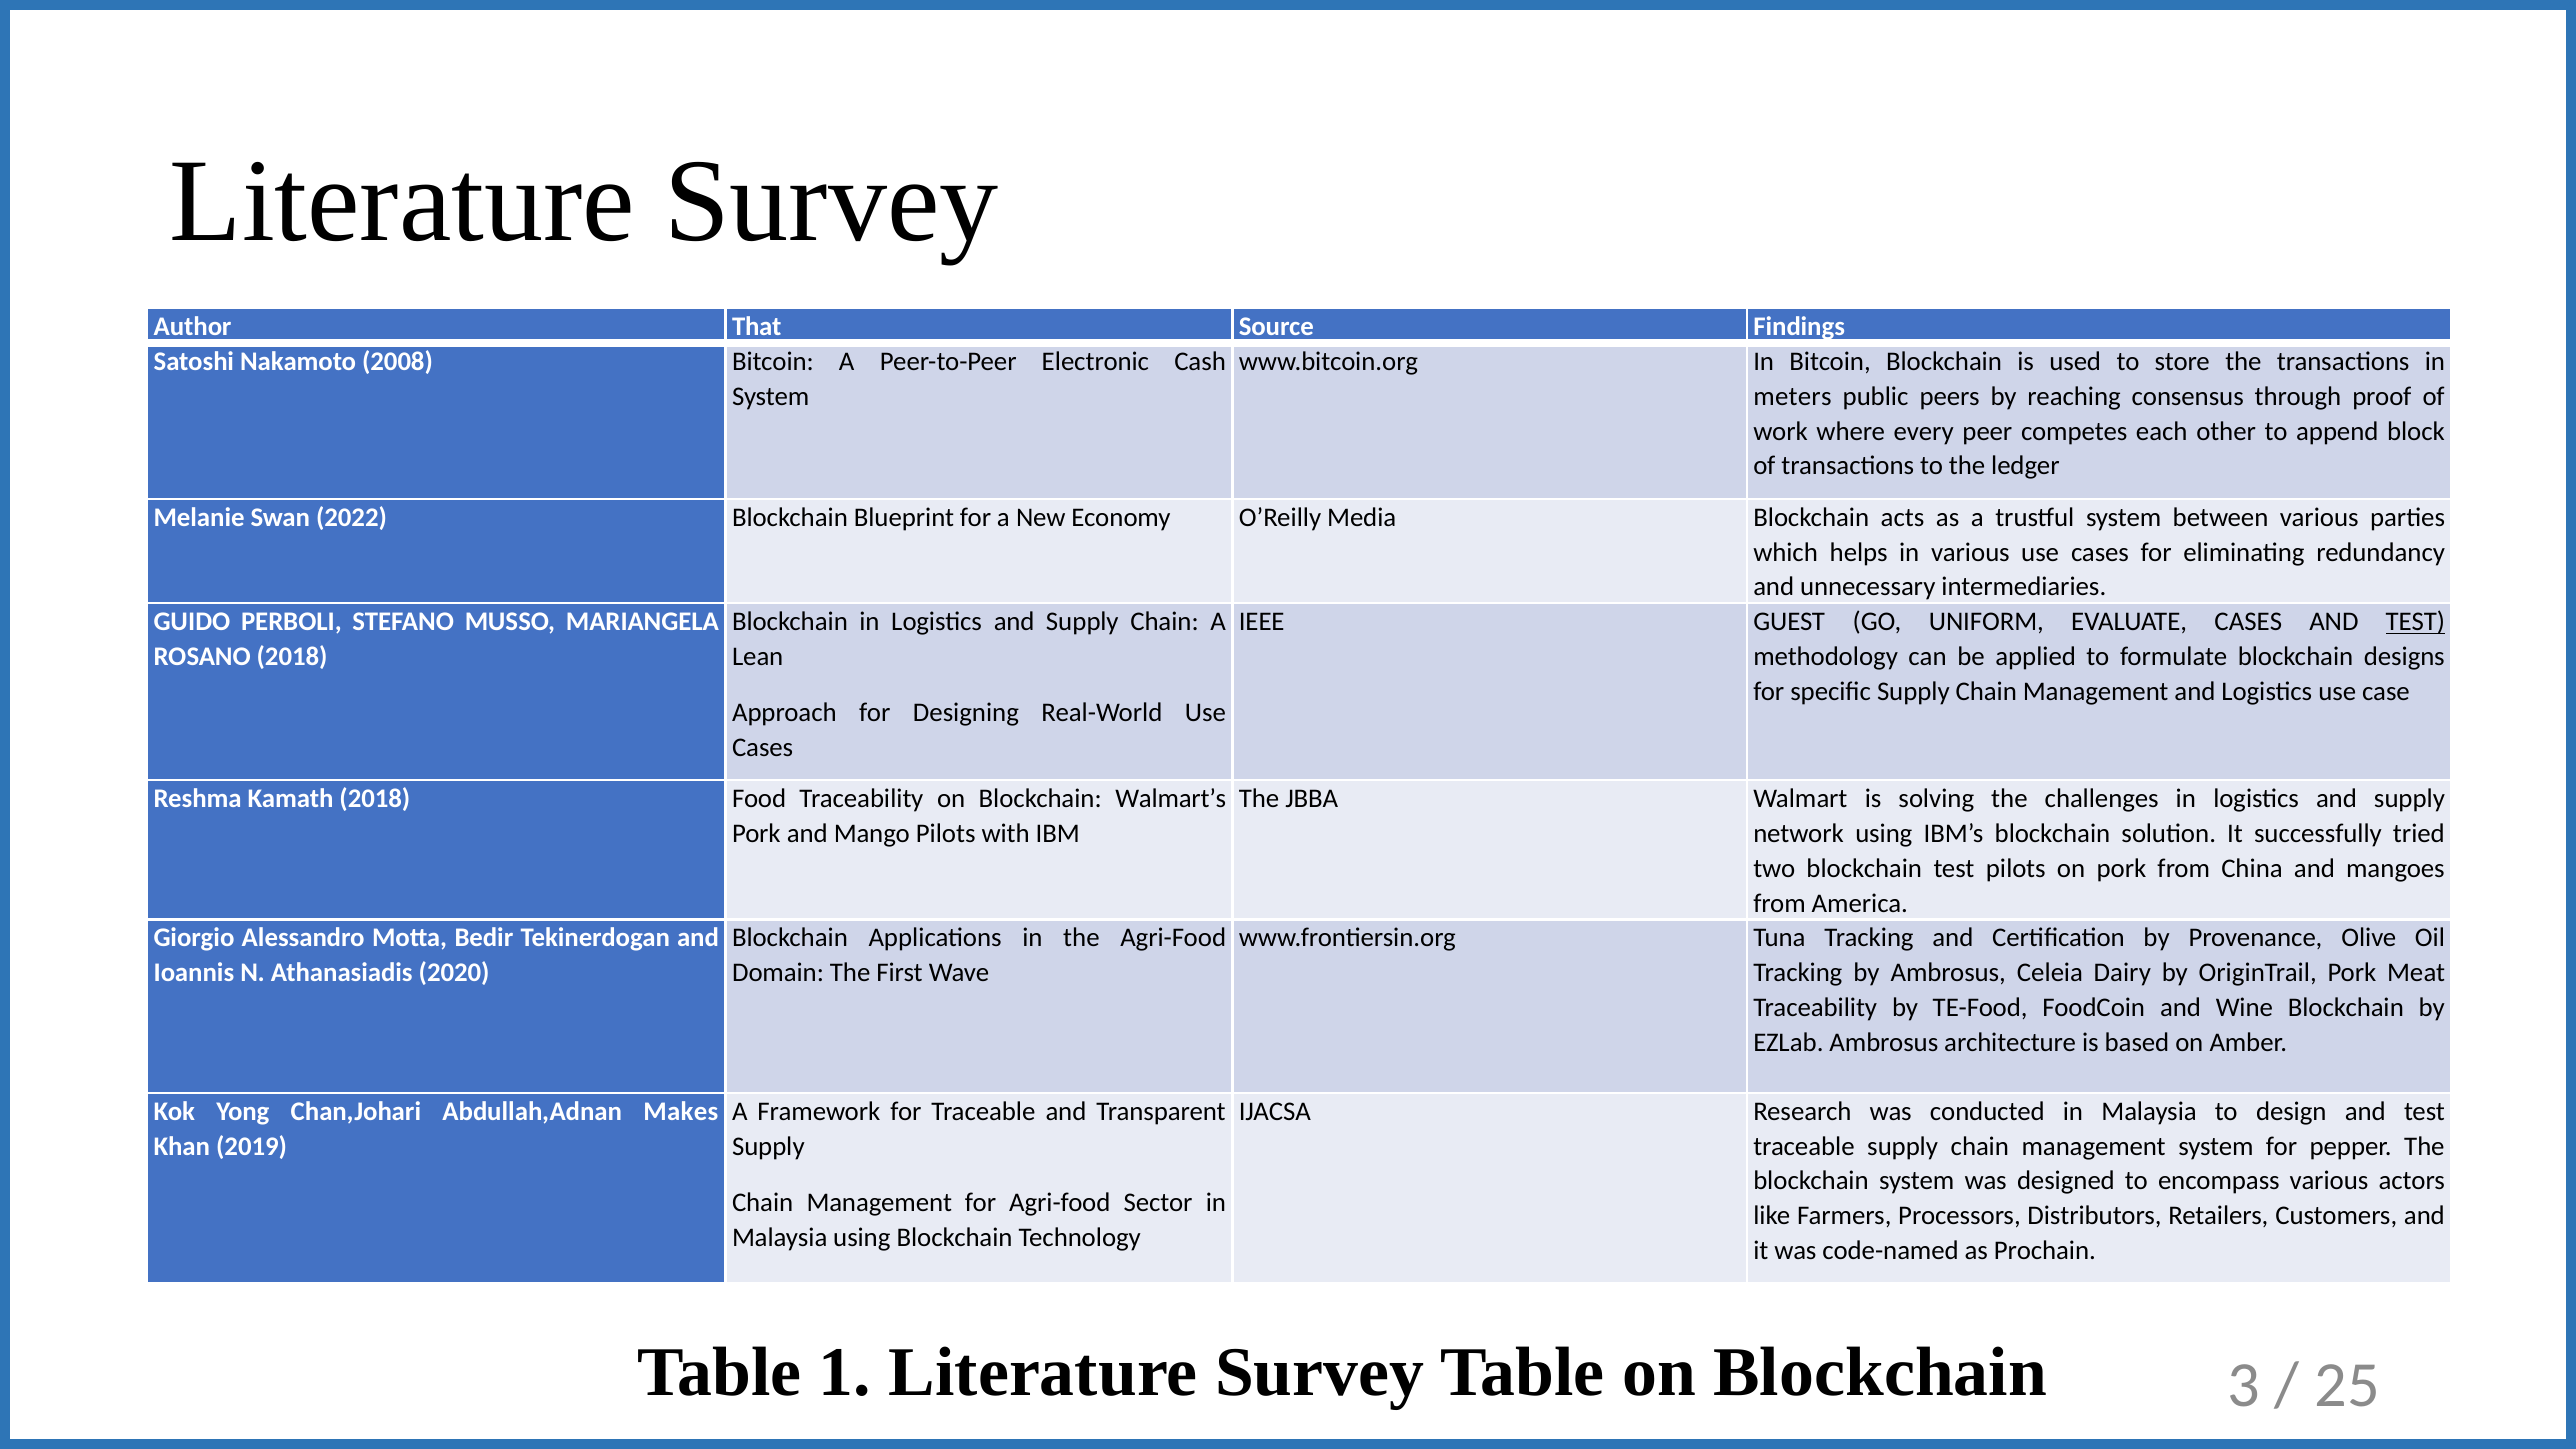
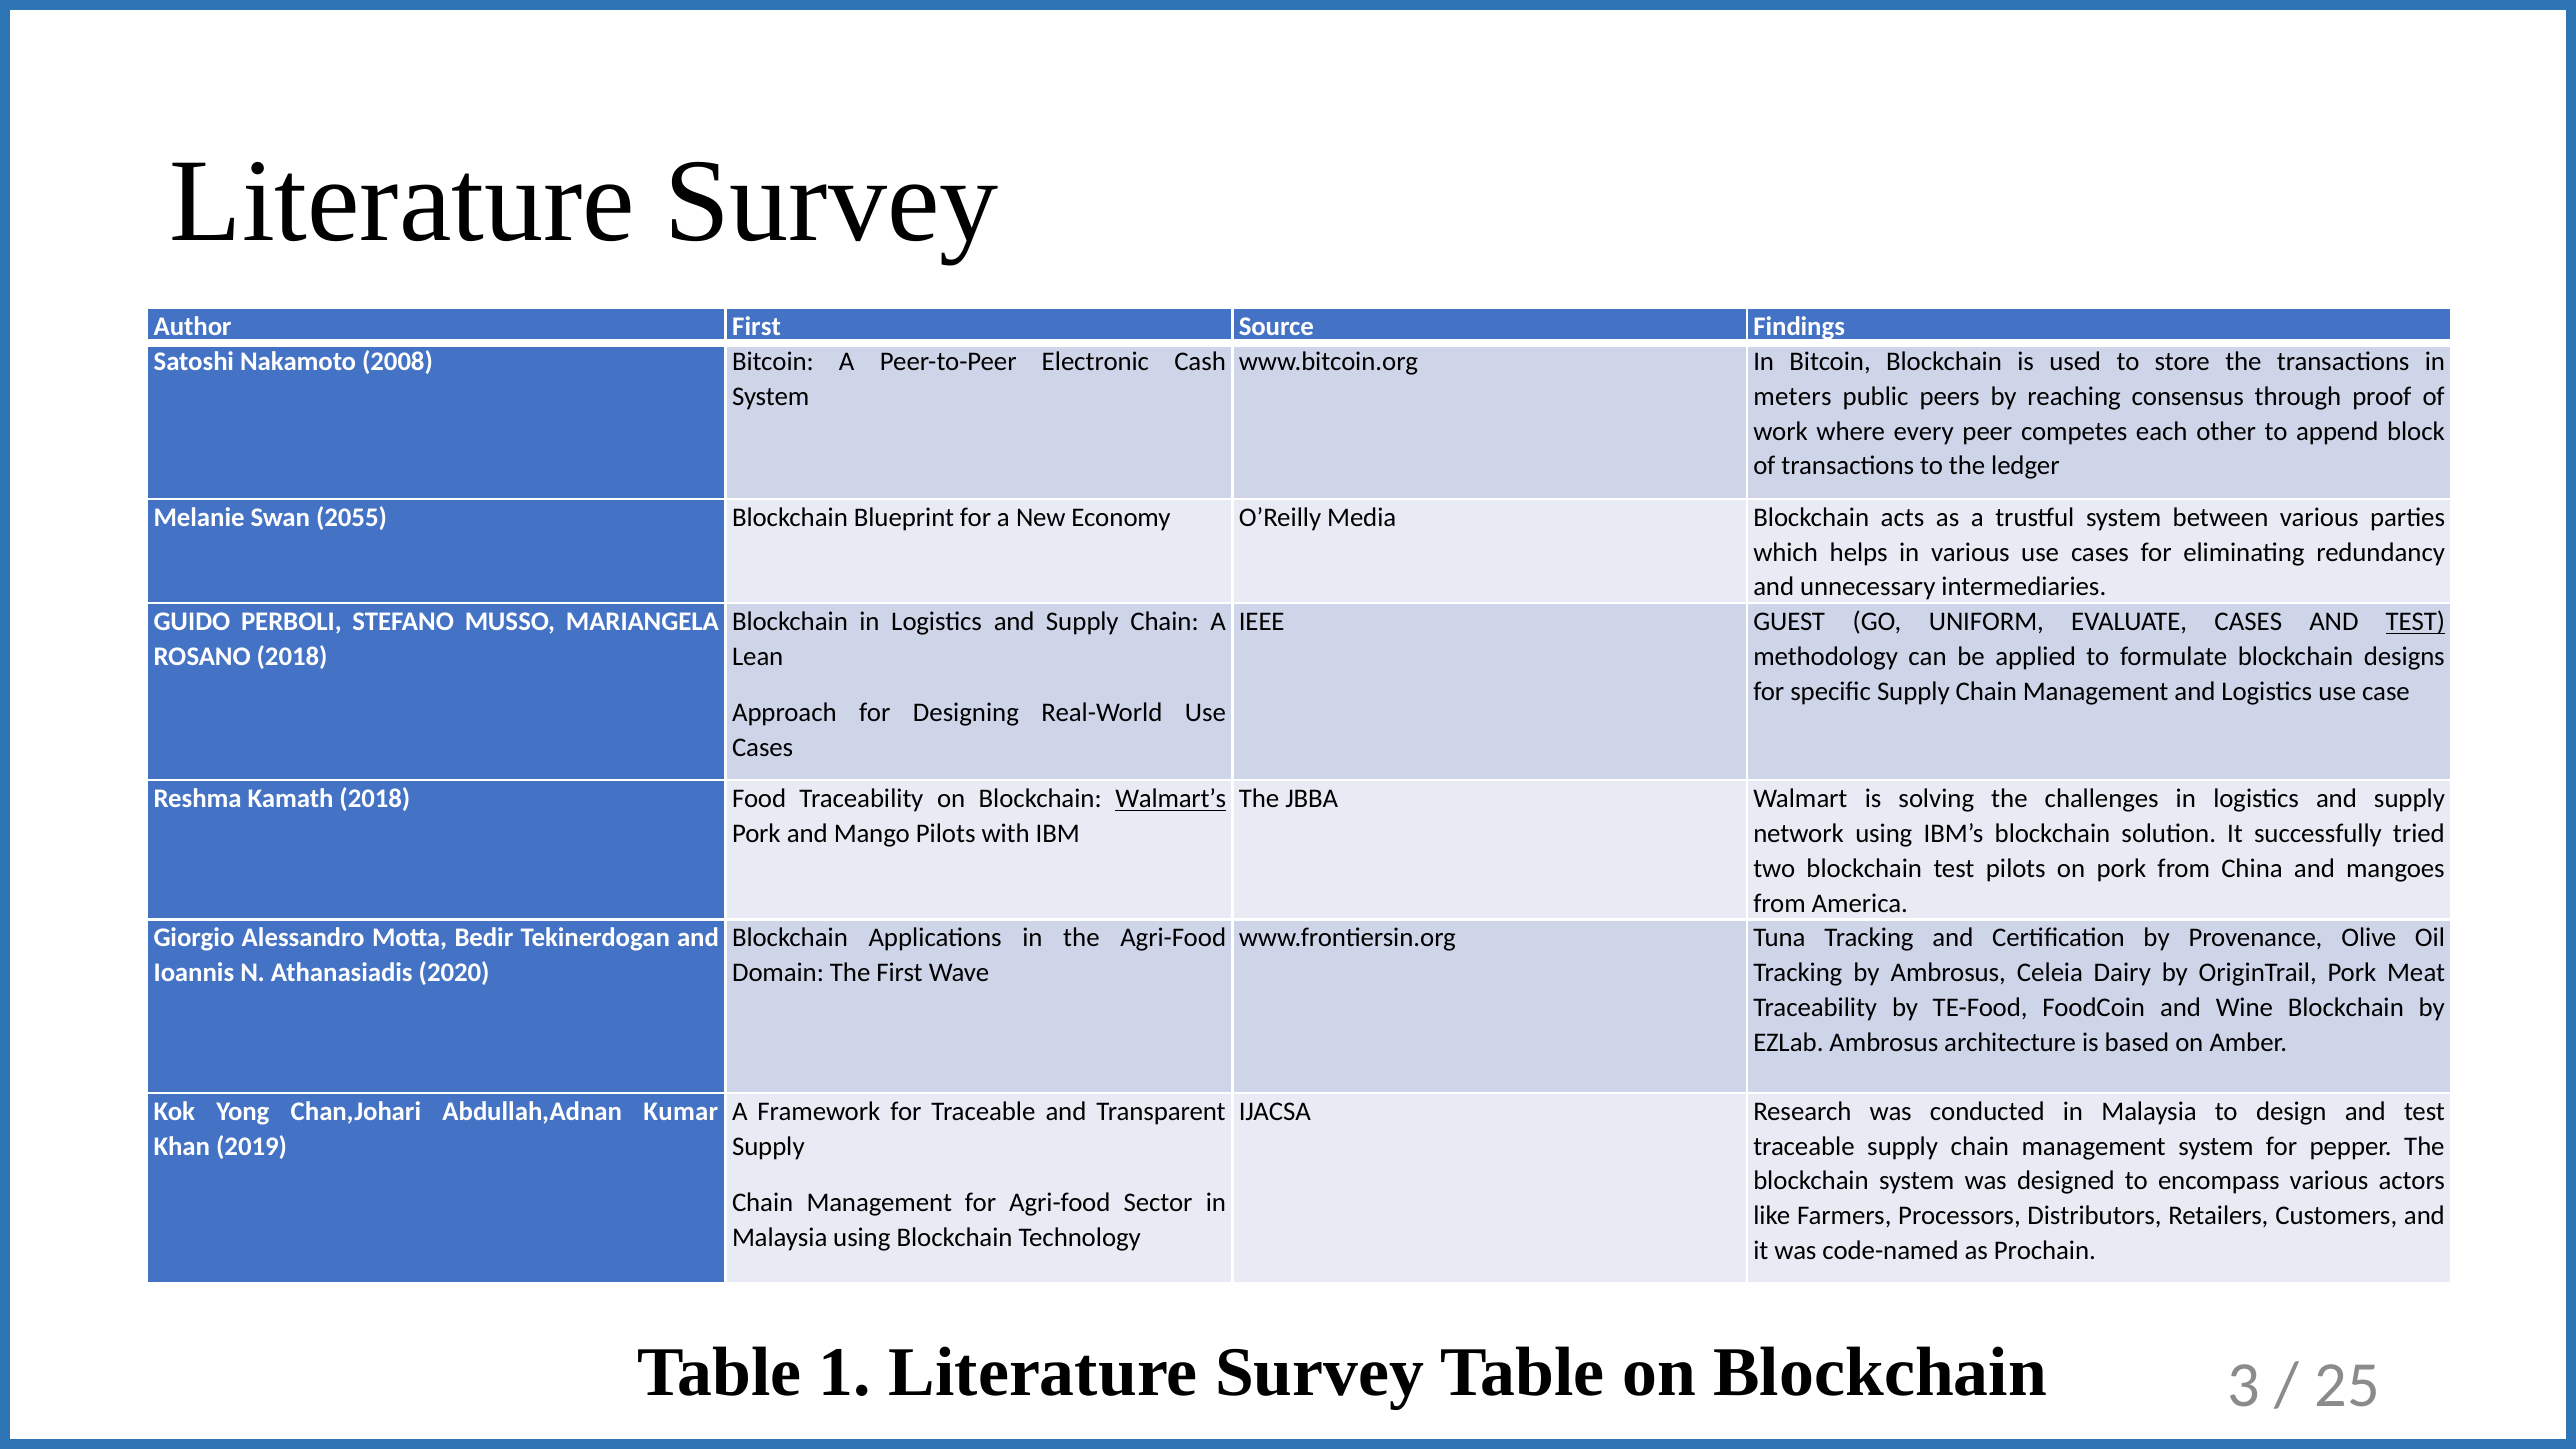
Author That: That -> First (757, 327)
2022: 2022 -> 2055 (351, 517)
Walmart’s underline: none -> present (1171, 799)
Makes: Makes -> Kumar (681, 1111)
